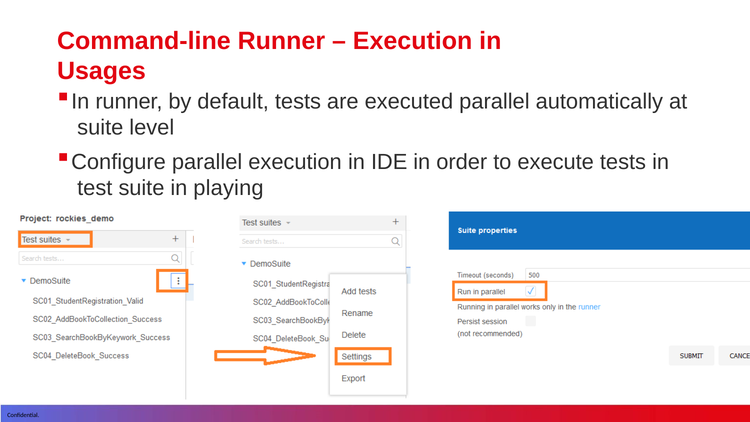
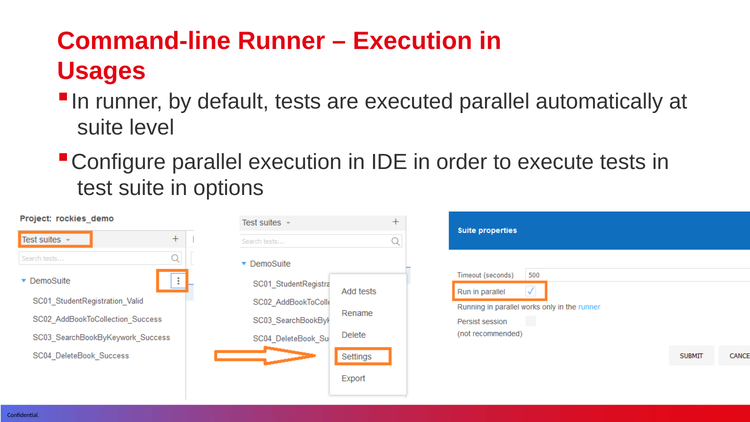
playing: playing -> options (229, 188)
